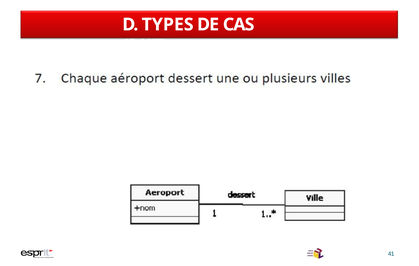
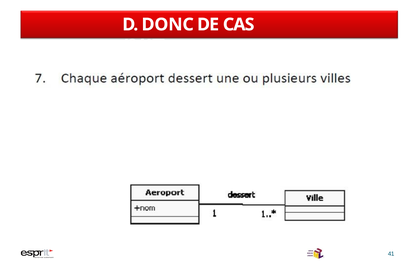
TYPES: TYPES -> DONC (168, 25)
